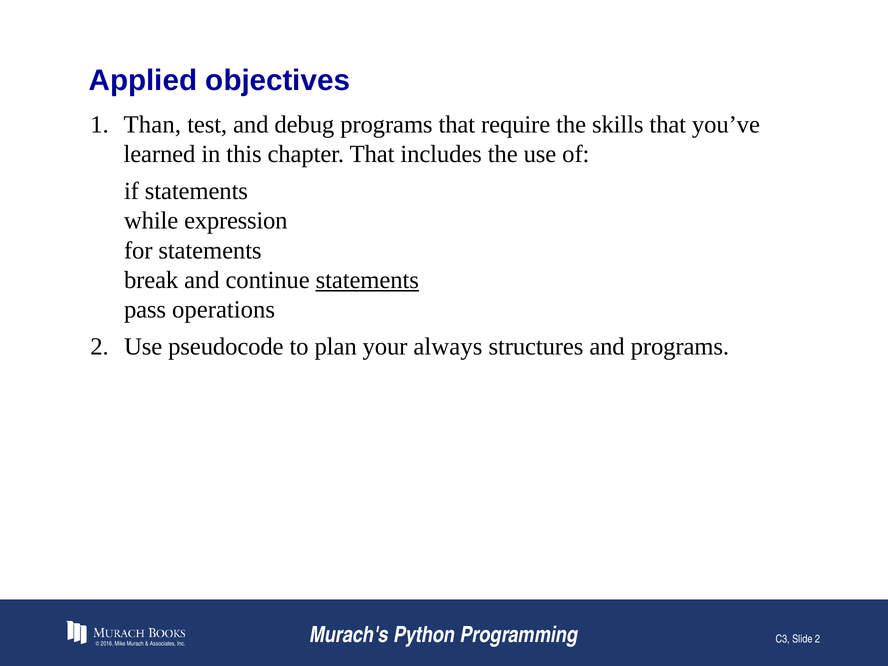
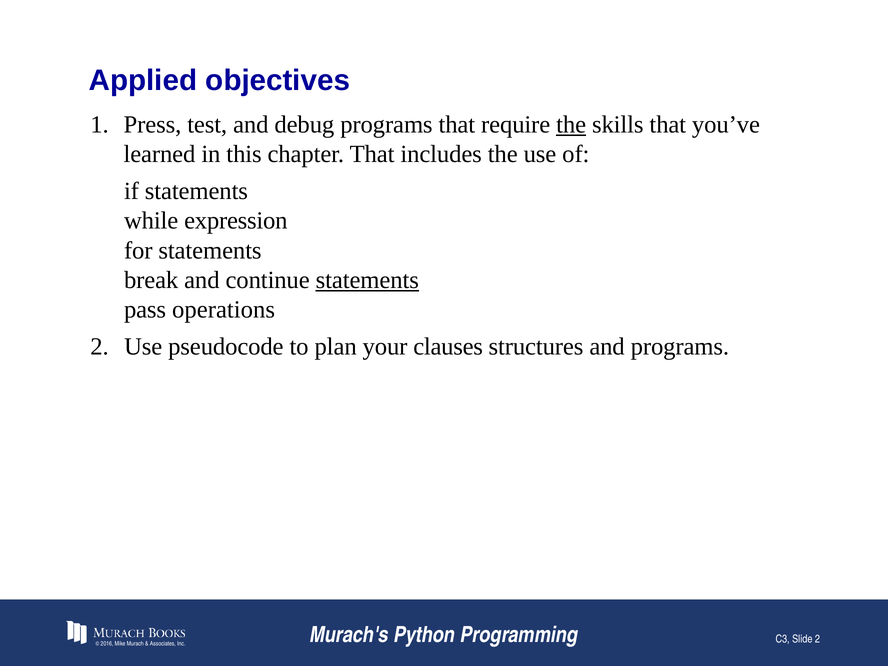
Than: Than -> Press (152, 125)
the underline: none -> present (571, 125)
always: always -> clauses (448, 347)
